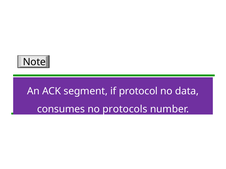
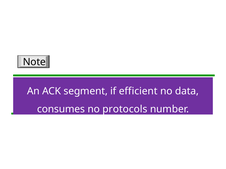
protocol: protocol -> efficient (138, 91)
